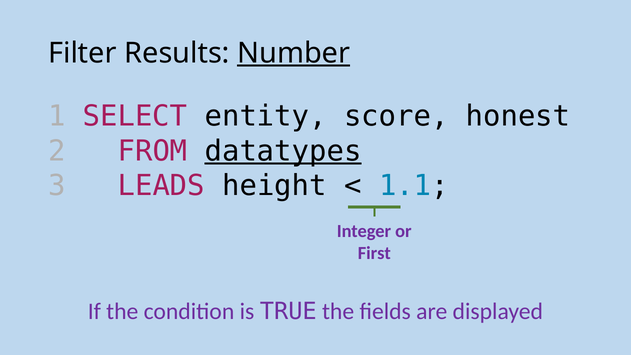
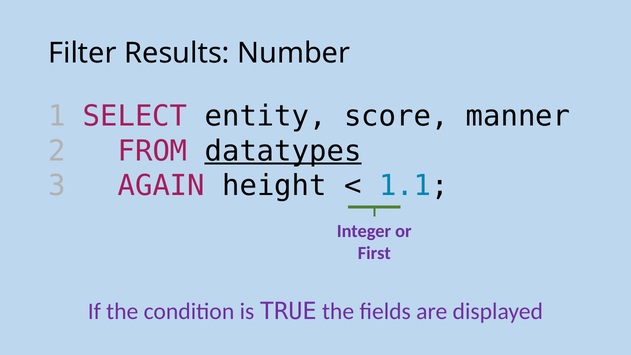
Number underline: present -> none (294, 53)
honest: honest -> manner (518, 116)
LEADS: LEADS -> AGAIN (161, 186)
